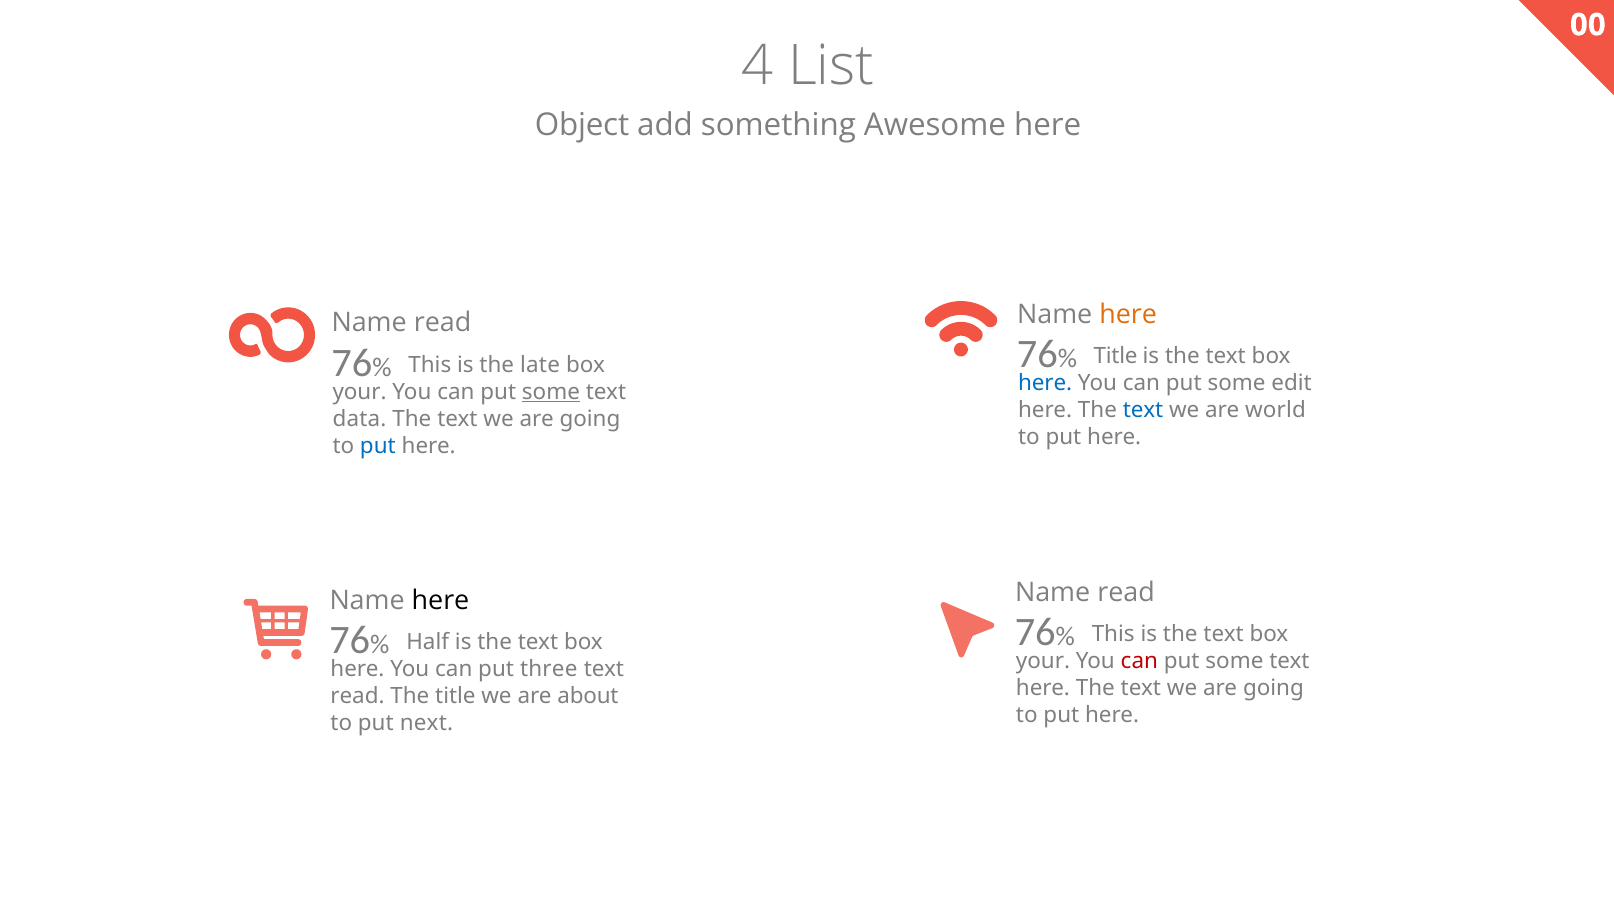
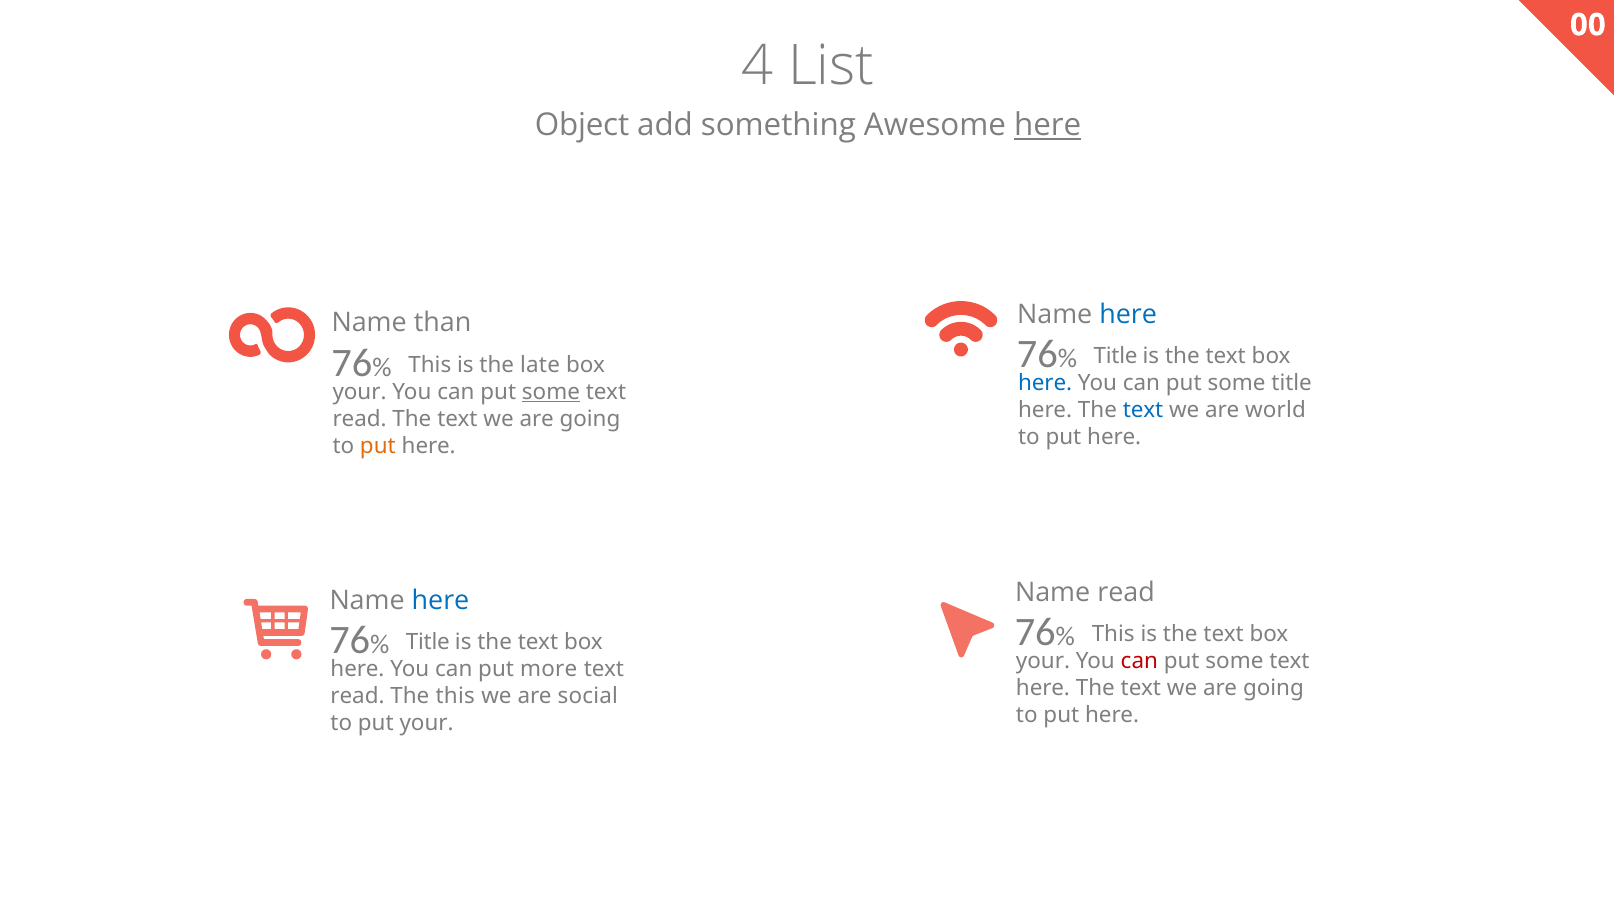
here underline: none -> present (1048, 125)
here colour: orange -> blue (1128, 315)
read: read -> than (443, 323)
some edit: edit -> title (1292, 383)
data: data -> read (360, 419)
put colour: blue -> orange (378, 446)
here colour: black -> blue (441, 601)
Half: Half -> Title (428, 642)
three: three -> more (549, 669)
The title: title -> this (455, 696)
about: about -> social (588, 696)
put next: next -> your (427, 723)
